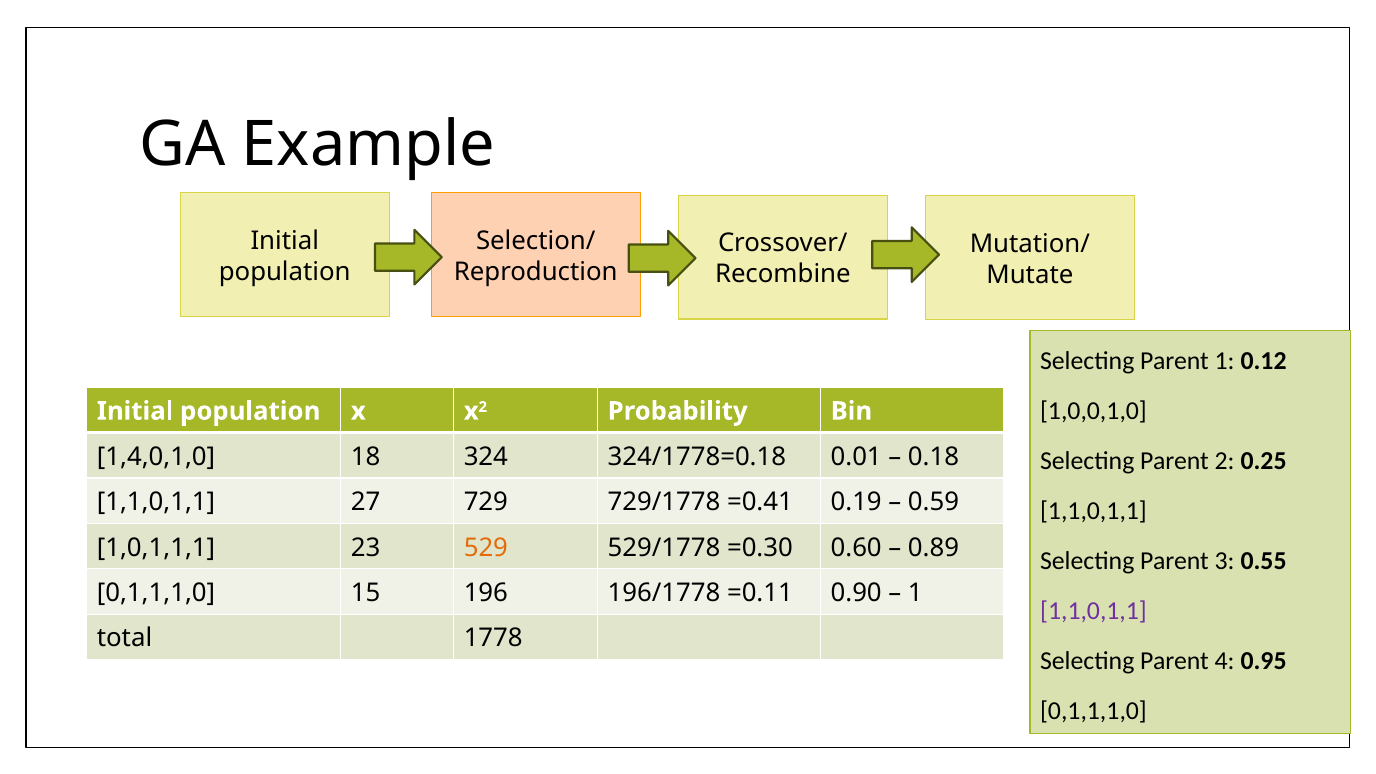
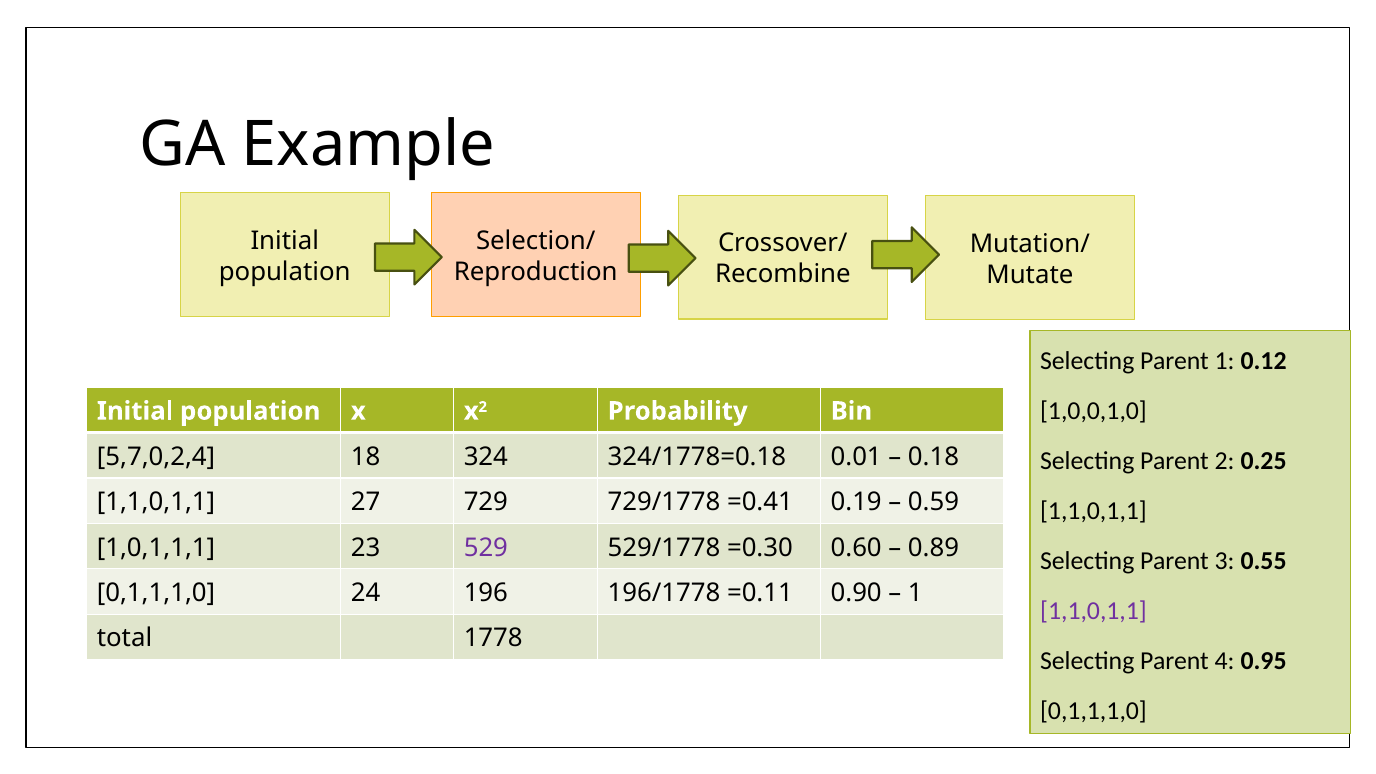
1,4,0,1,0: 1,4,0,1,0 -> 5,7,0,2,4 (156, 457)
529 colour: orange -> purple (486, 548)
15: 15 -> 24 (366, 593)
